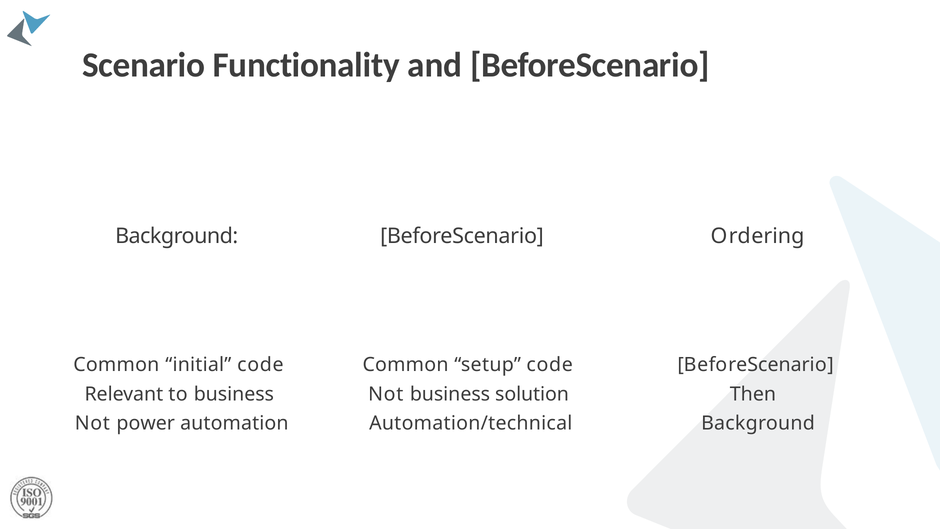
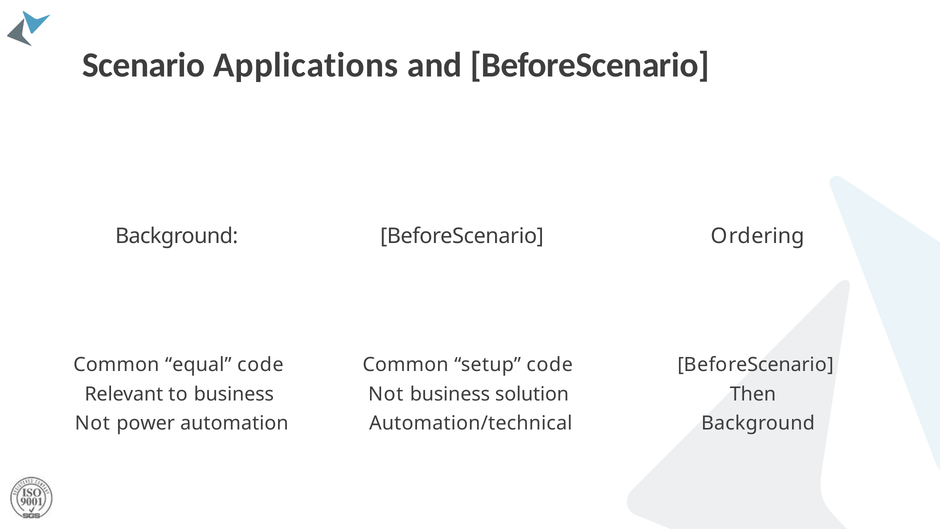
Functionality: Functionality -> Applications (306, 65)
initial: initial -> equal (198, 365)
